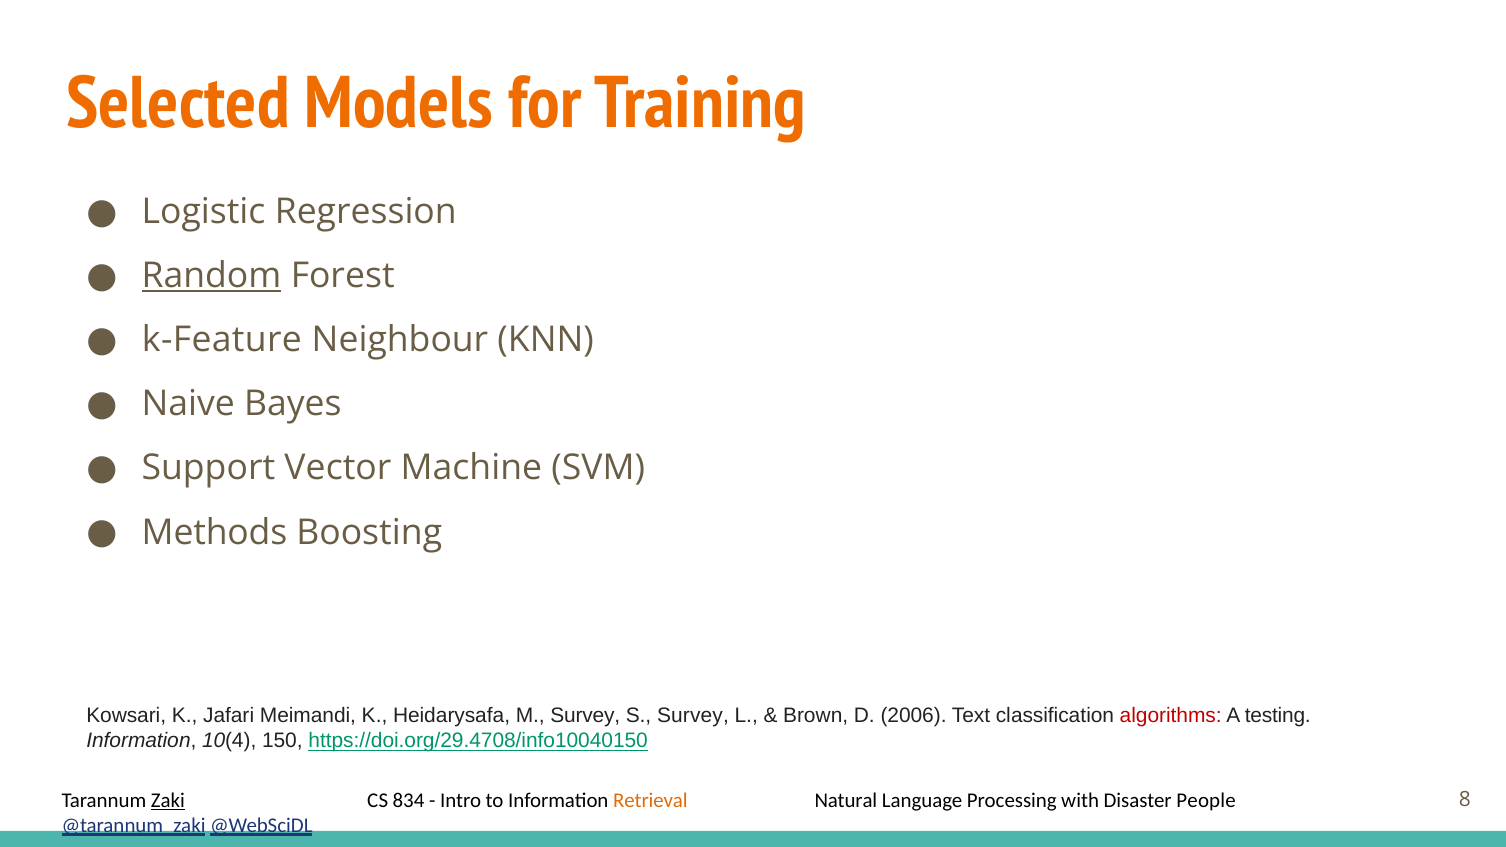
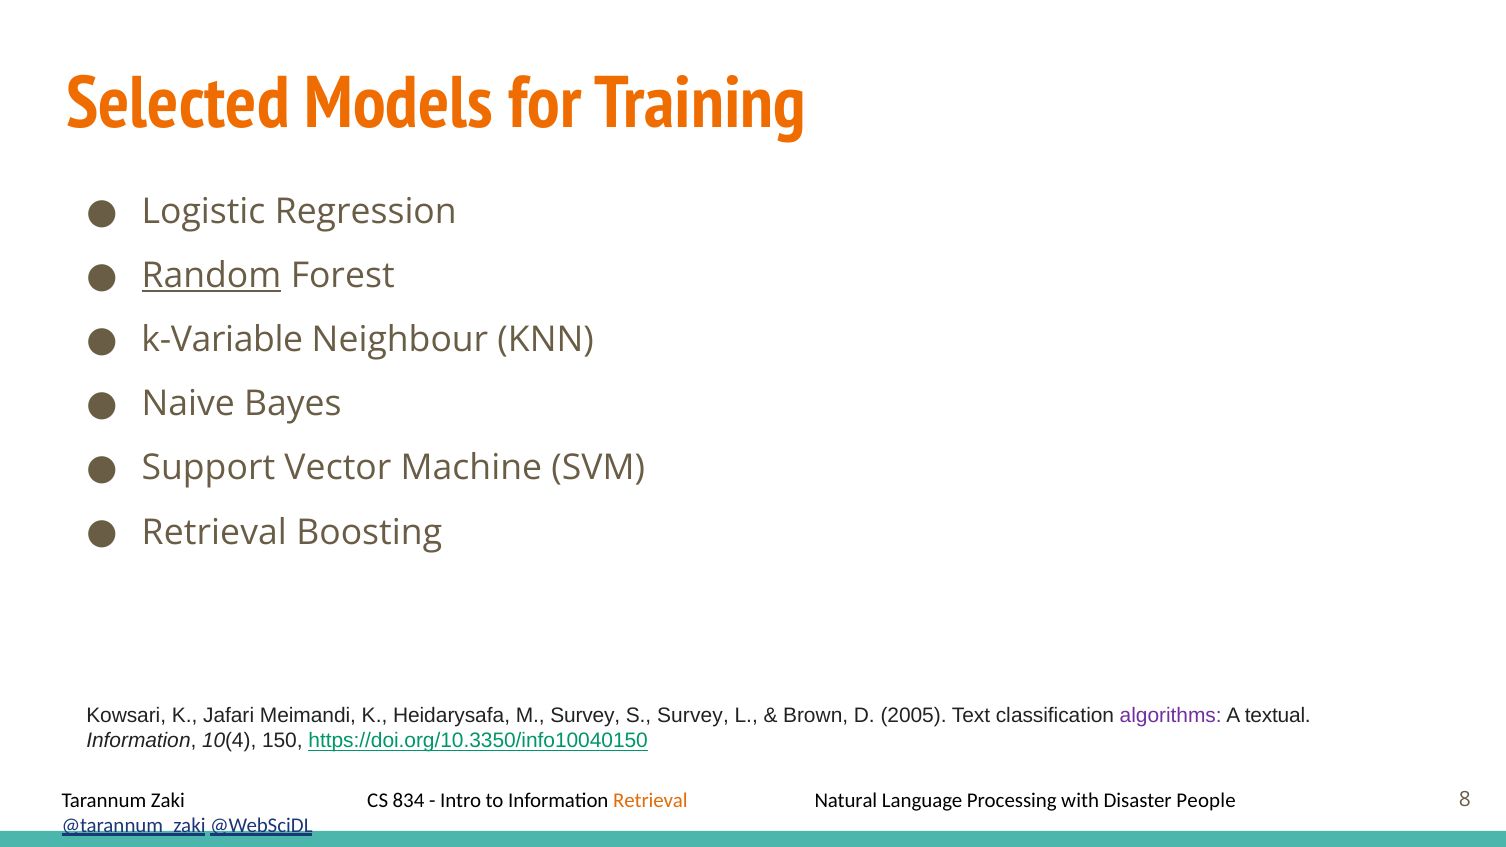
k-Feature: k-Feature -> k-Variable (222, 340)
Methods: Methods -> Retrieval (214, 532)
2006: 2006 -> 2005 (914, 716)
algorithms colour: red -> purple (1171, 716)
testing: testing -> textual (1278, 716)
https://doi.org/29.4708/info10040150: https://doi.org/29.4708/info10040150 -> https://doi.org/10.3350/info10040150 (478, 741)
Zaki underline: present -> none (168, 800)
